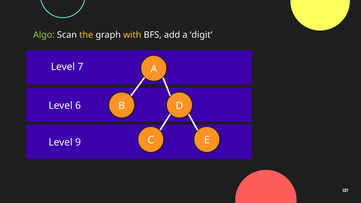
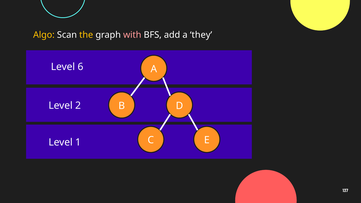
Algo colour: light green -> yellow (44, 35)
with colour: yellow -> pink (132, 35)
digit: digit -> they (201, 35)
7: 7 -> 6 (80, 67)
6: 6 -> 2 (78, 106)
9: 9 -> 1 (78, 142)
